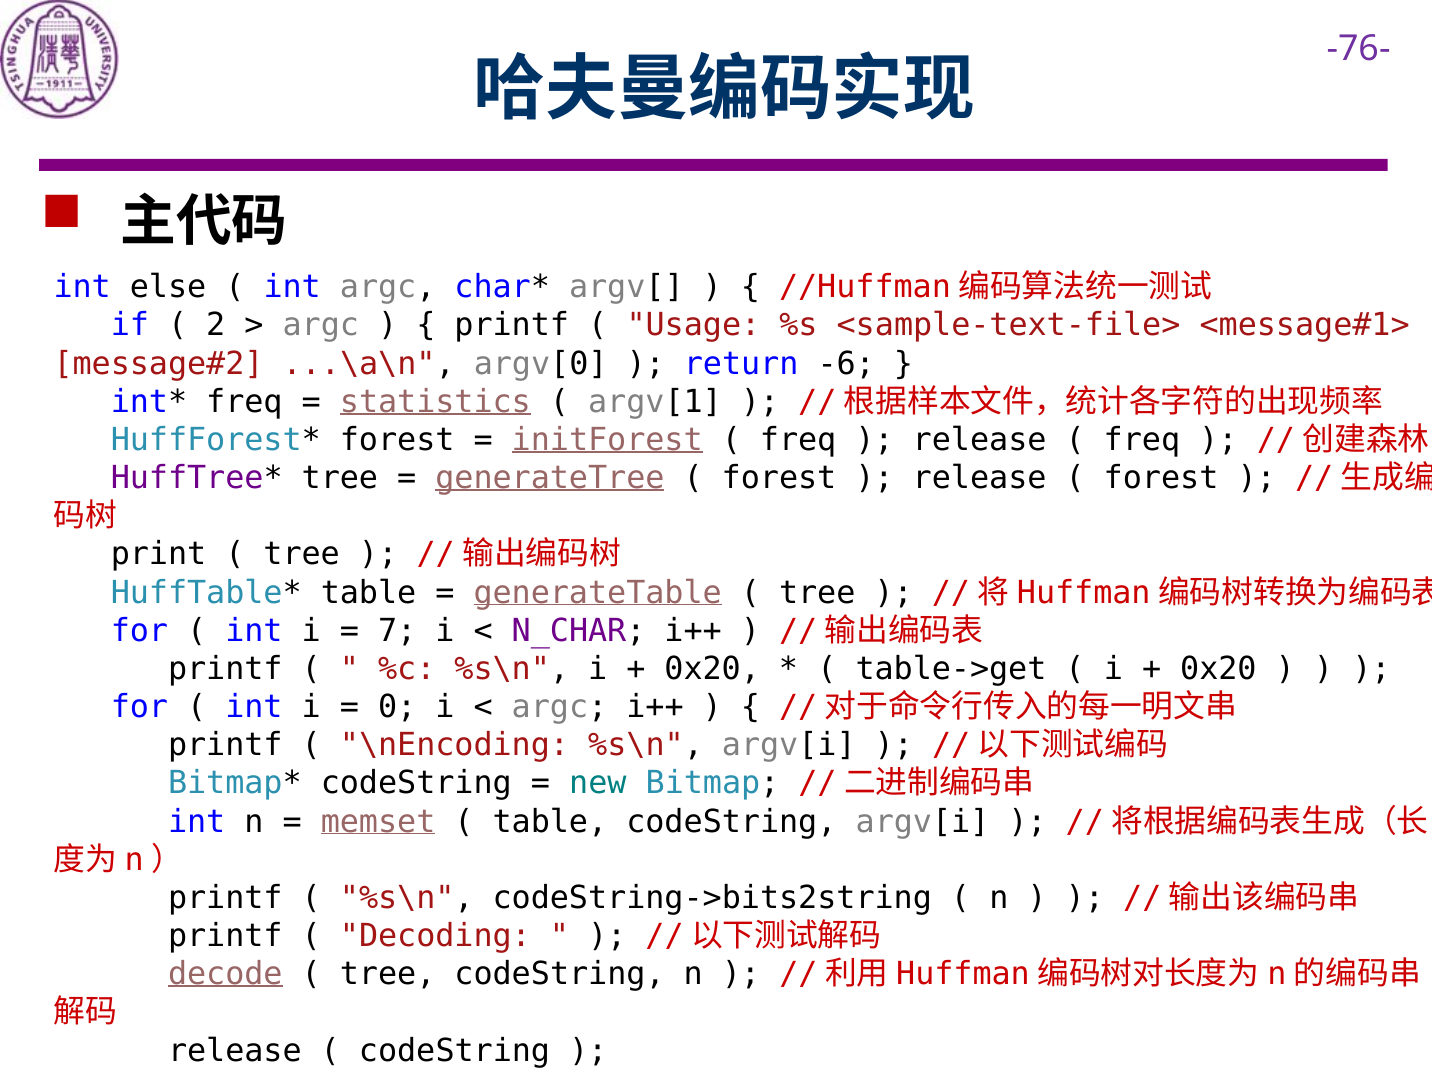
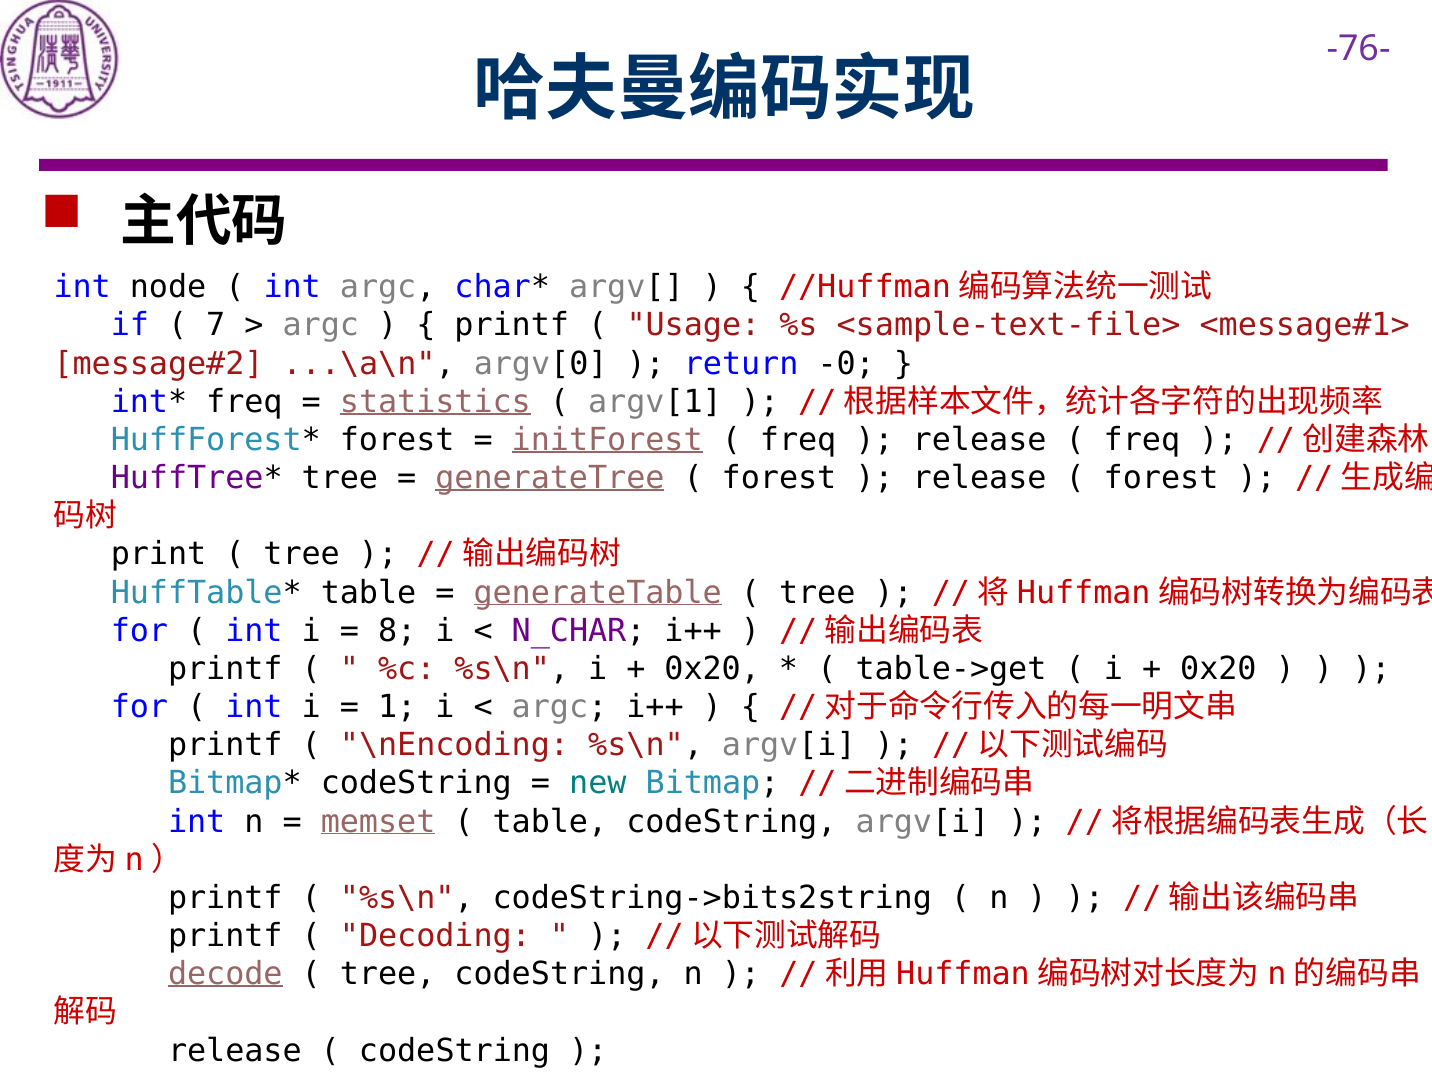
else: else -> node (168, 287)
2: 2 -> 7 (216, 325)
-6: -6 -> -0 (846, 364)
7: 7 -> 8 (397, 631)
0: 0 -> 1 (397, 707)
